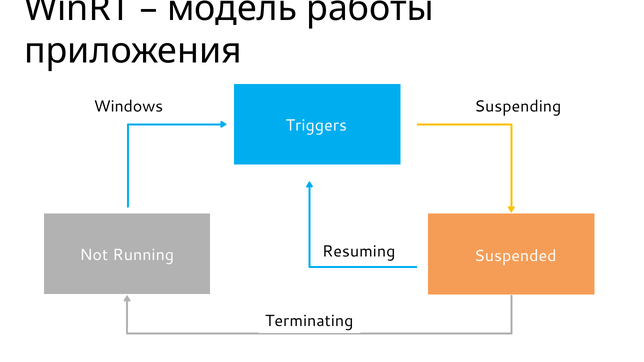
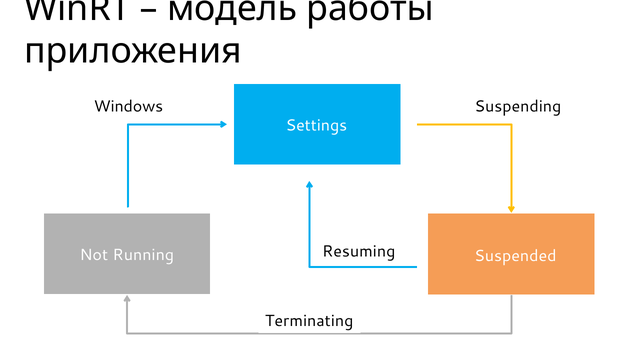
Triggers: Triggers -> Settings (316, 125)
